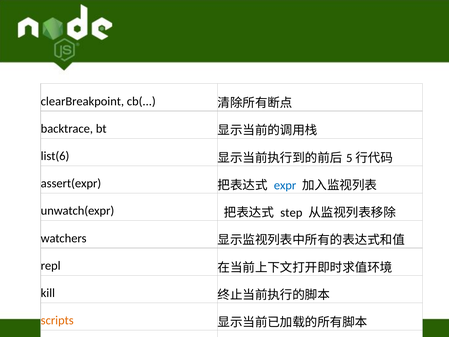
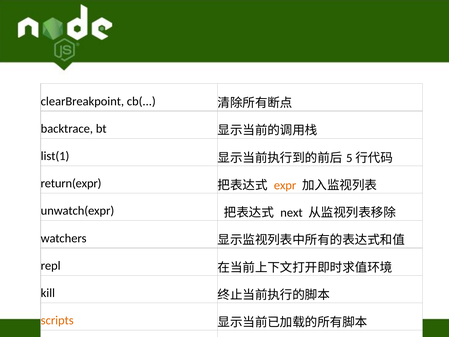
list(6: list(6 -> list(1 (55, 156)
assert(expr: assert(expr -> return(expr (71, 183)
expr colour: blue -> orange (285, 185)
step: step -> next (291, 213)
